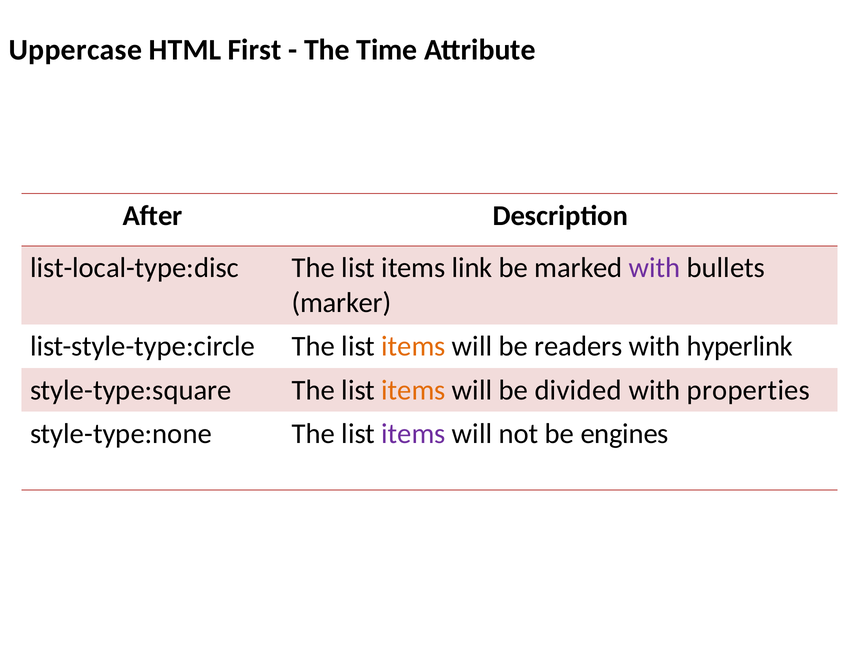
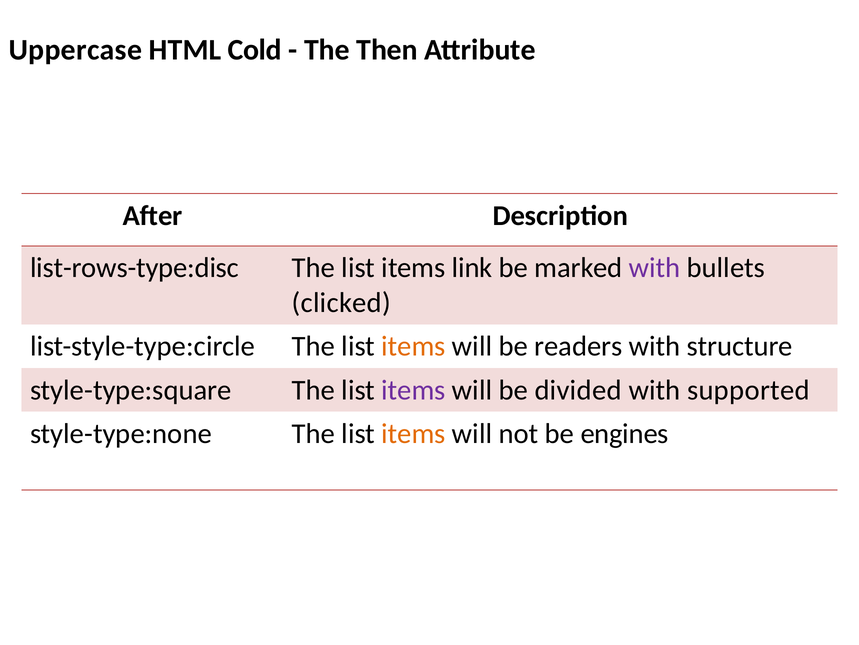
First: First -> Cold (255, 50)
Time: Time -> Then (387, 50)
list-local-type:disc: list-local-type:disc -> list-rows-type:disc (135, 268)
marker: marker -> clicked (341, 302)
hyperlink: hyperlink -> structure (740, 346)
items colour: orange -> purple (414, 390)
properties: properties -> supported (748, 390)
items colour: purple -> orange (414, 433)
